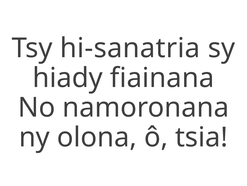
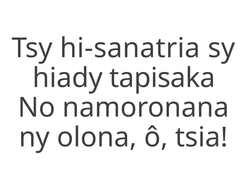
fiainana: fiainana -> tapisaka (162, 78)
